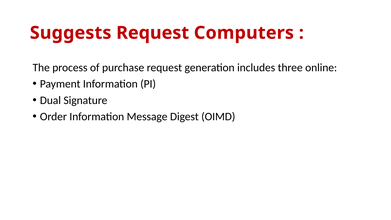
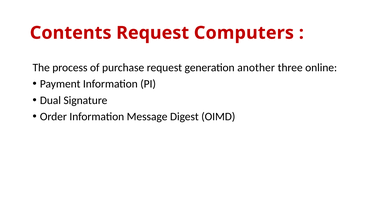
Suggests: Suggests -> Contents (71, 33)
includes: includes -> another (256, 67)
